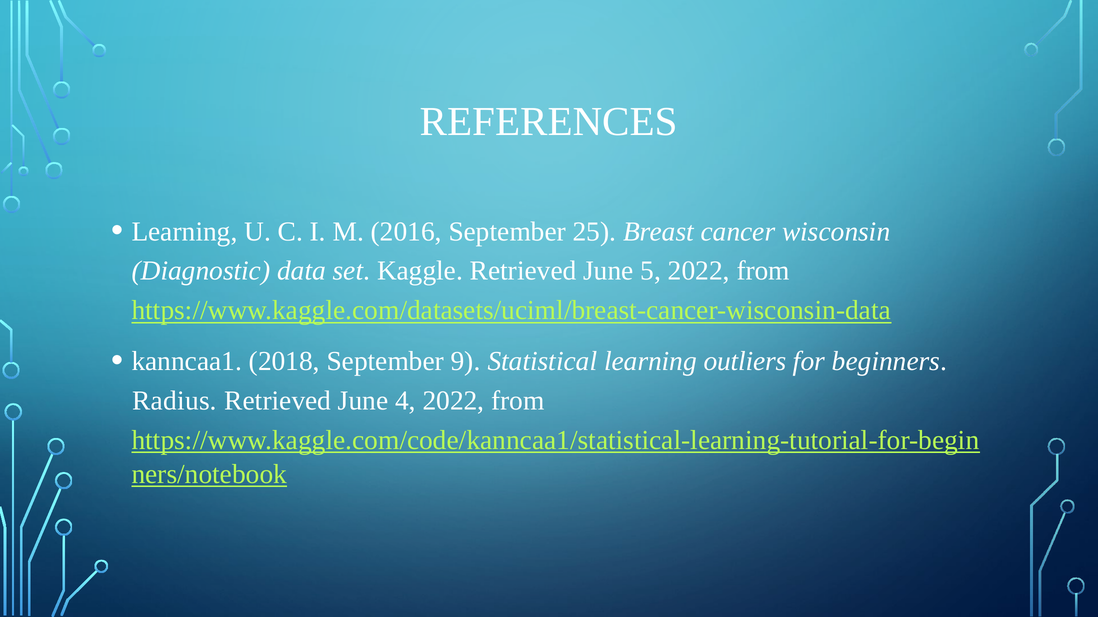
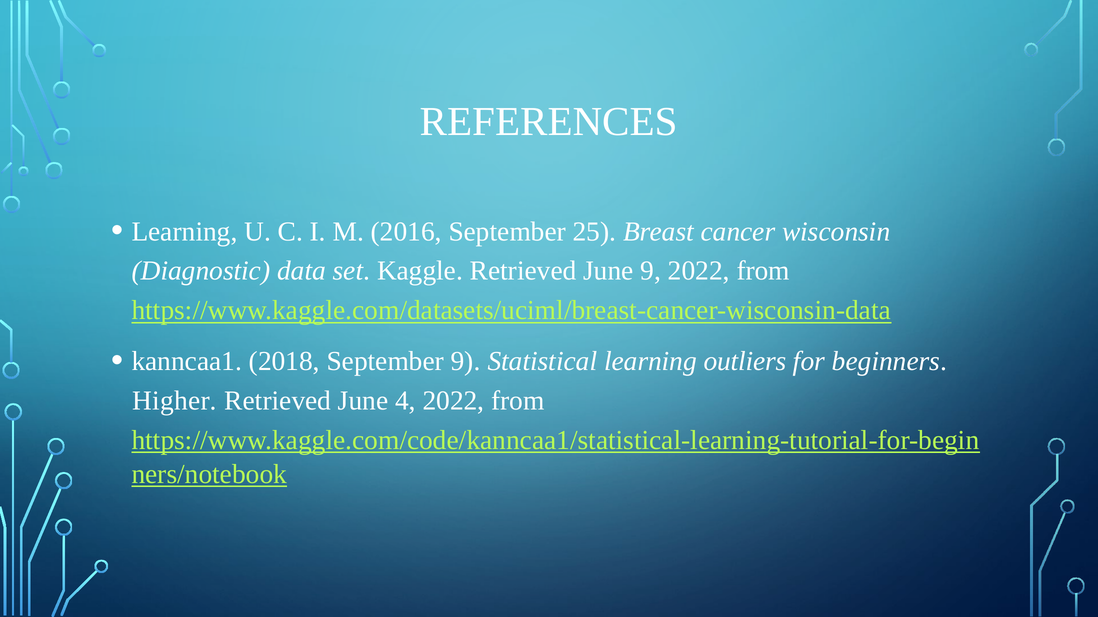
June 5: 5 -> 9 (651, 271)
Radius: Radius -> Higher (174, 401)
